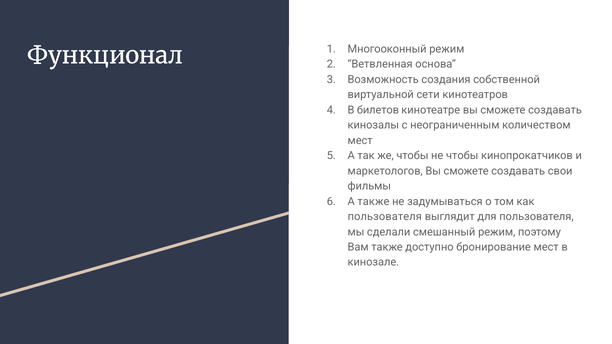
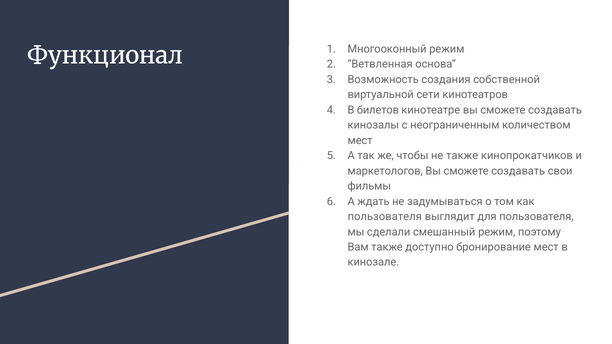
не чтобы: чтобы -> также (462, 156)
А также: также -> ждать (374, 202)
